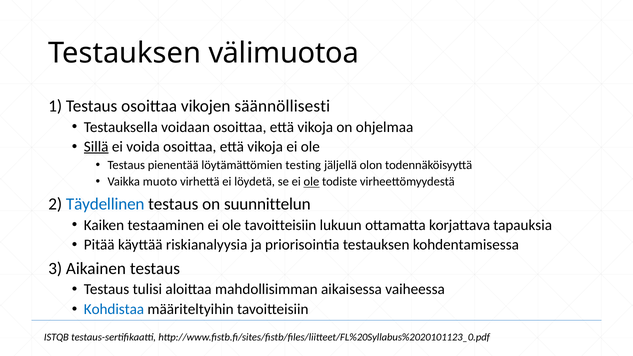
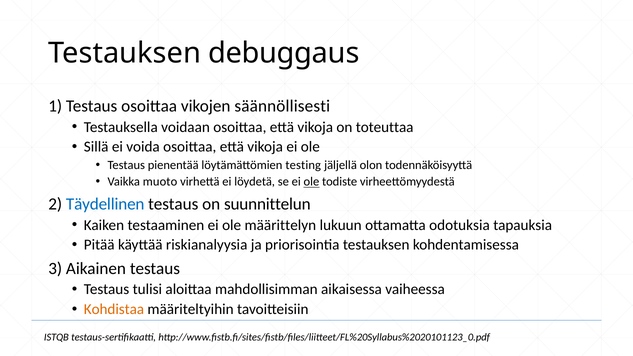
välimuotoa: välimuotoa -> debuggaus (284, 53)
ohjelmaa: ohjelmaa -> toteuttaa (385, 127)
Sillä underline: present -> none (96, 147)
ole tavoitteisiin: tavoitteisiin -> määrittelyn (280, 225)
korjattava: korjattava -> odotuksia (459, 225)
Kohdistaa colour: blue -> orange (114, 309)
